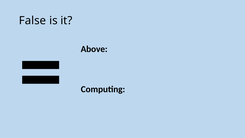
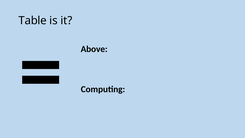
False: False -> Table (33, 21)
